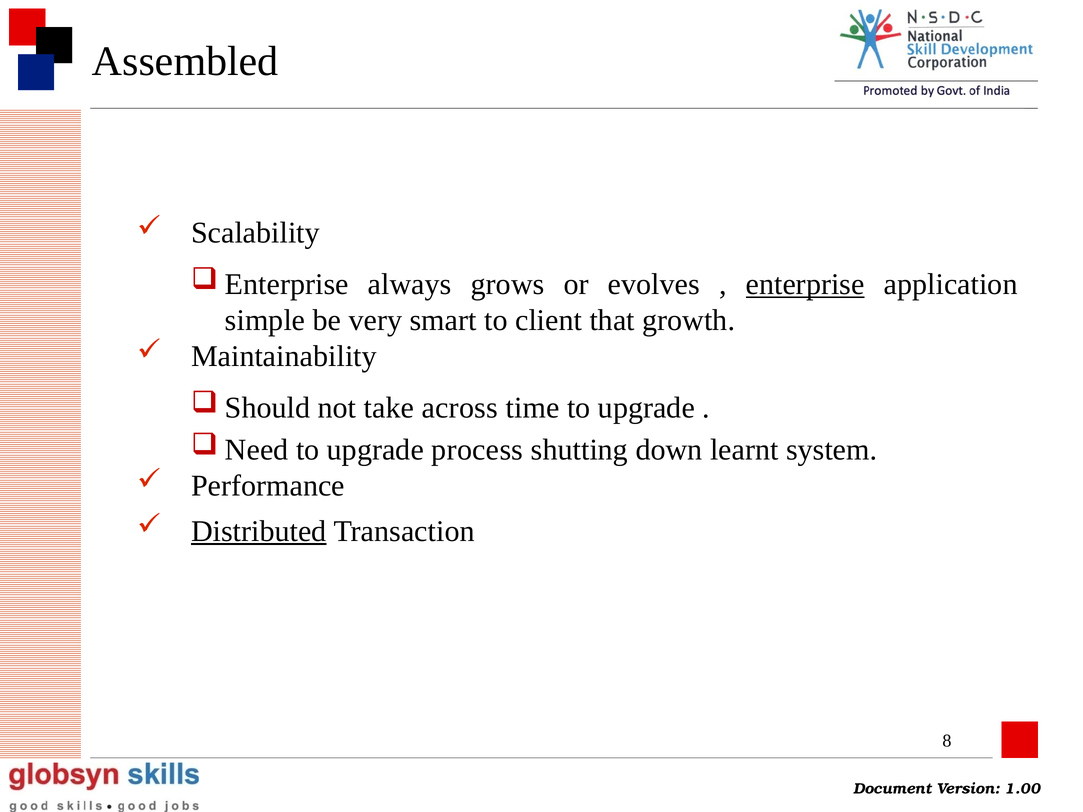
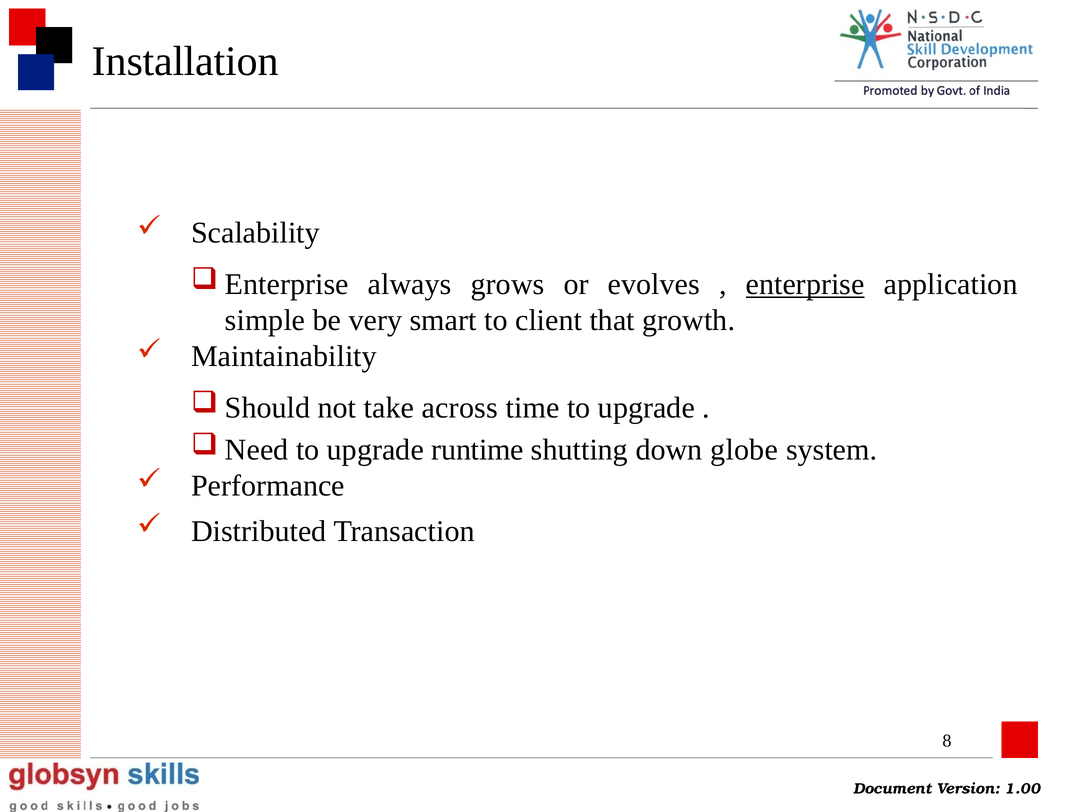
Assembled: Assembled -> Installation (185, 62)
process: process -> runtime (478, 450)
learnt: learnt -> globe (744, 450)
Distributed underline: present -> none (259, 531)
